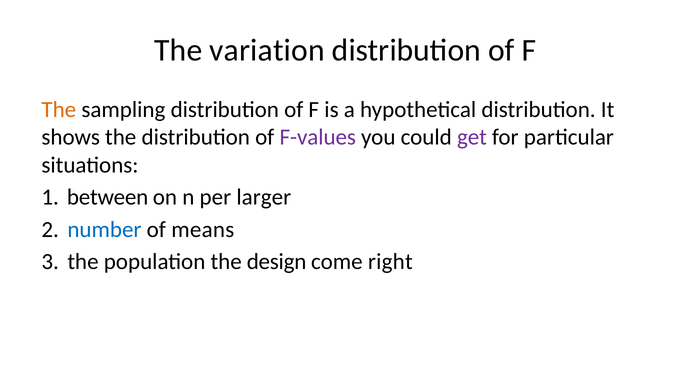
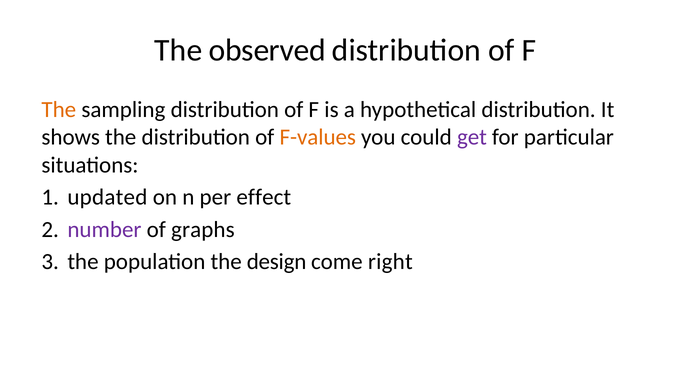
variation: variation -> observed (267, 50)
F-values colour: purple -> orange (318, 137)
between: between -> updated (107, 197)
larger: larger -> effect (264, 197)
number colour: blue -> purple (104, 229)
means: means -> graphs (203, 229)
